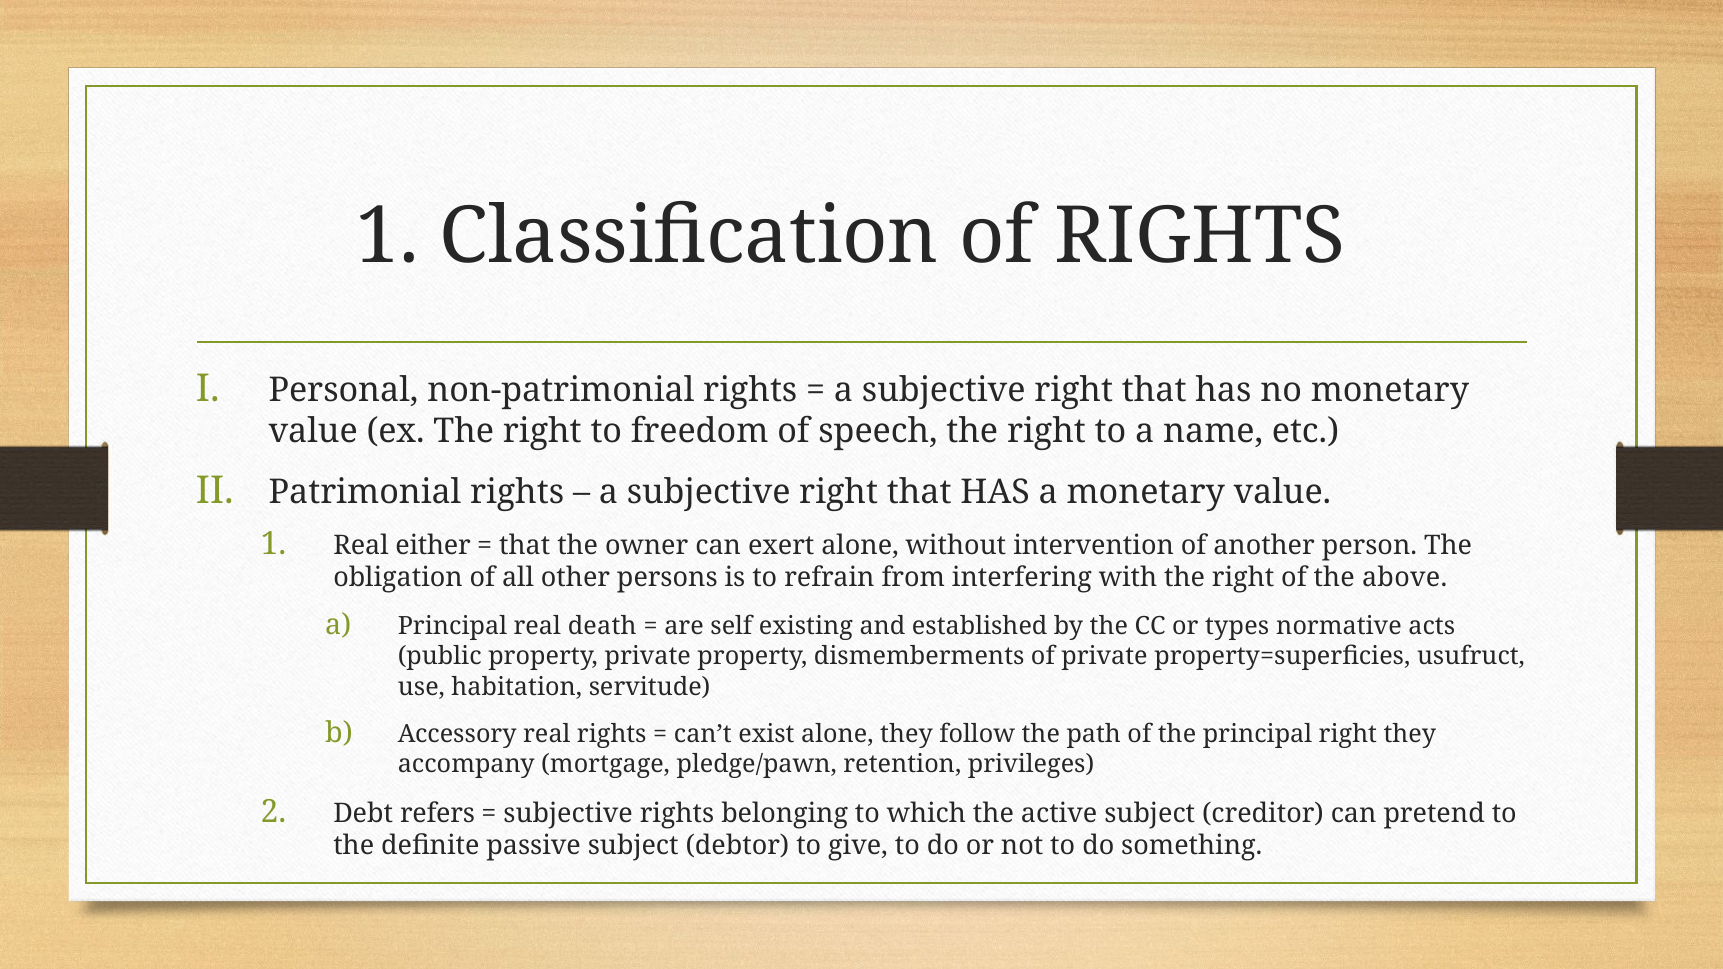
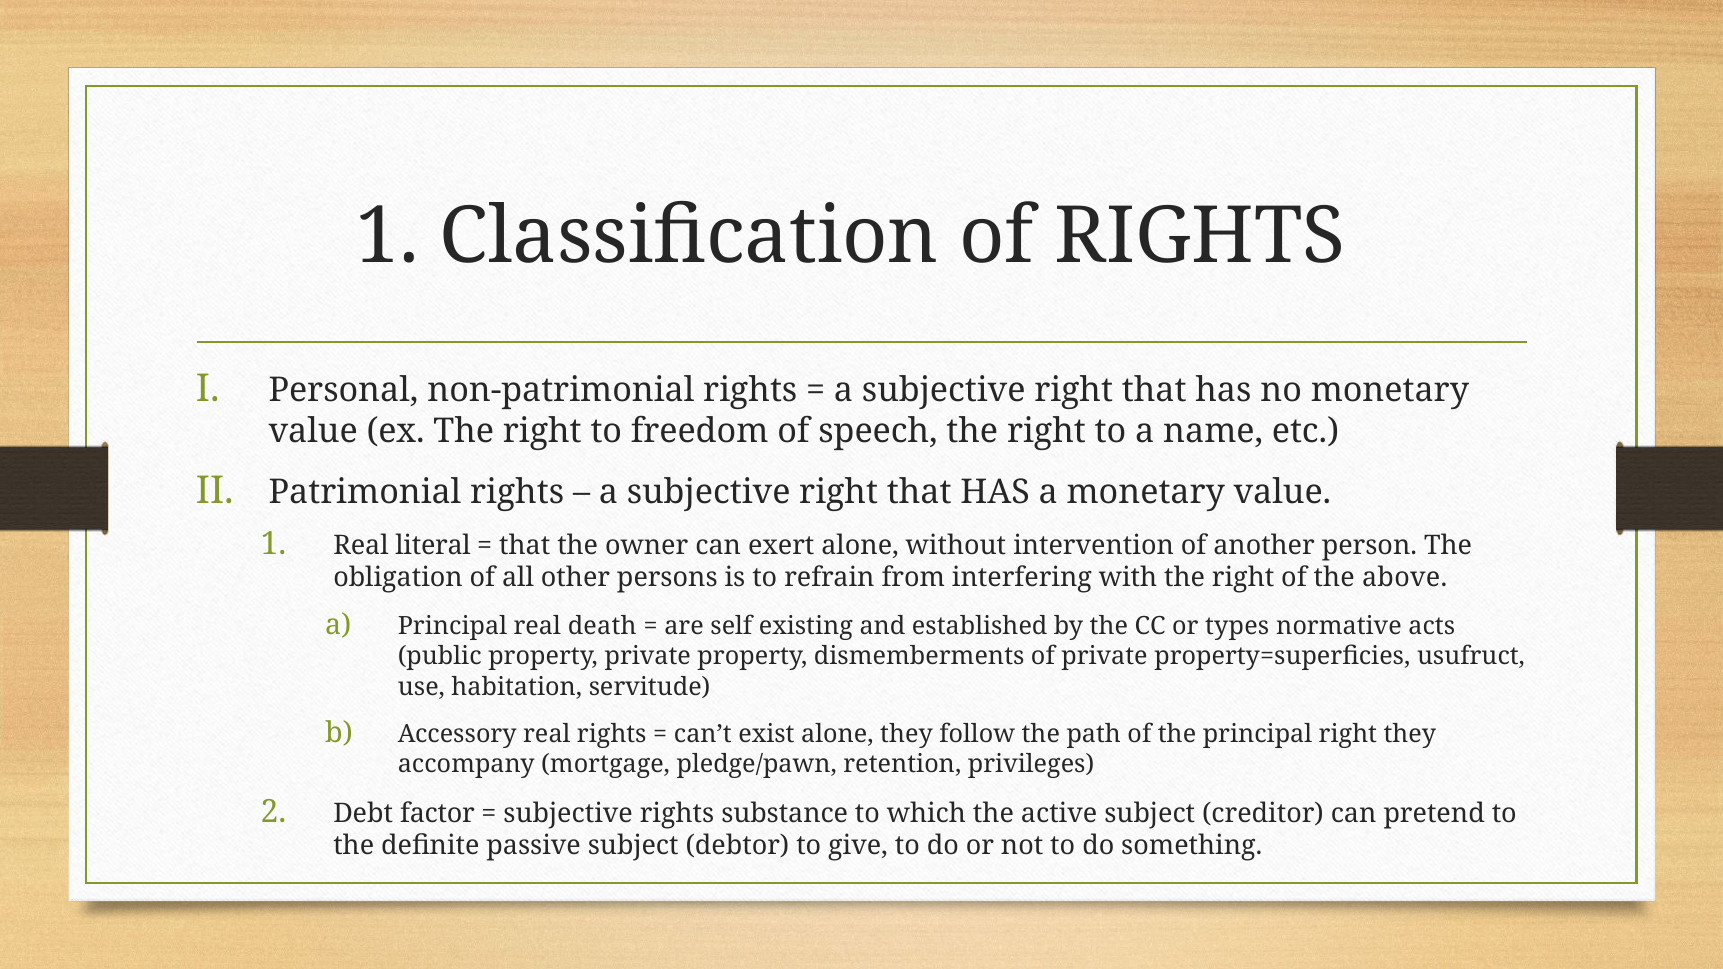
either: either -> literal (433, 546)
refers: refers -> factor (437, 814)
belonging: belonging -> substance (785, 814)
